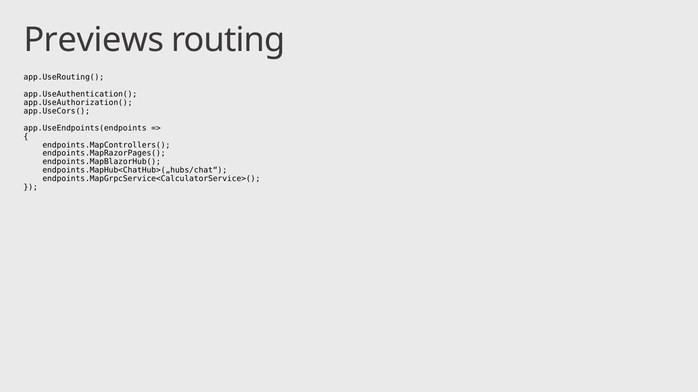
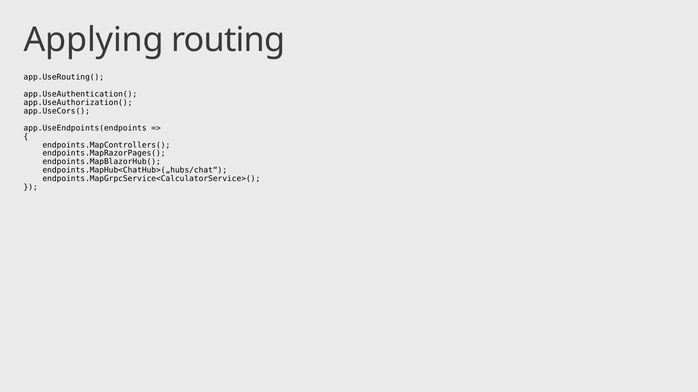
Previews: Previews -> Applying (94, 40)
